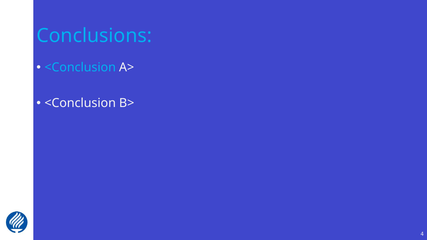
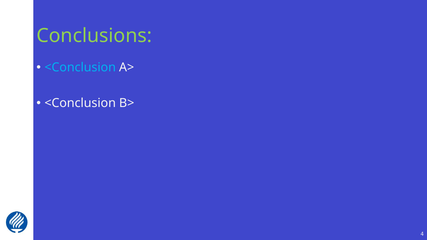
Conclusions colour: light blue -> light green (94, 36)
